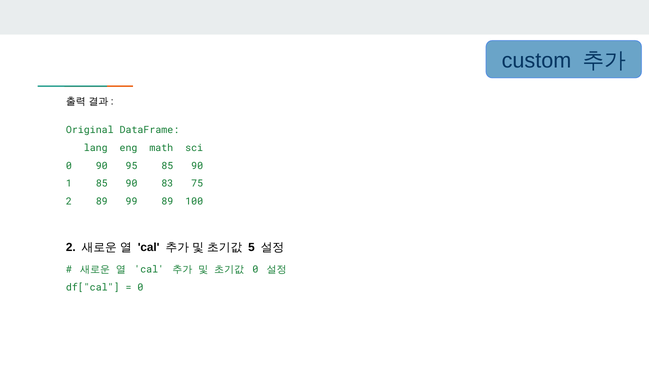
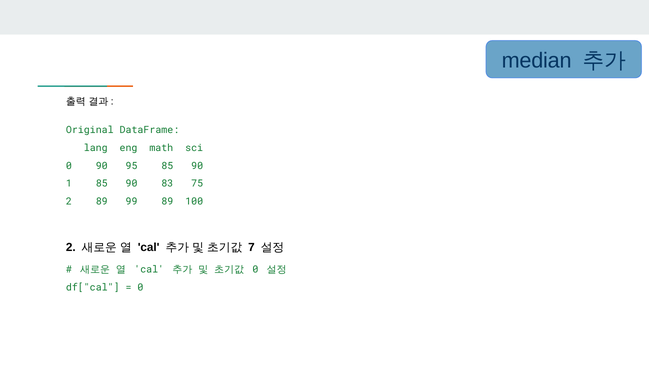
custom: custom -> median (537, 61)
5: 5 -> 7 (251, 247)
